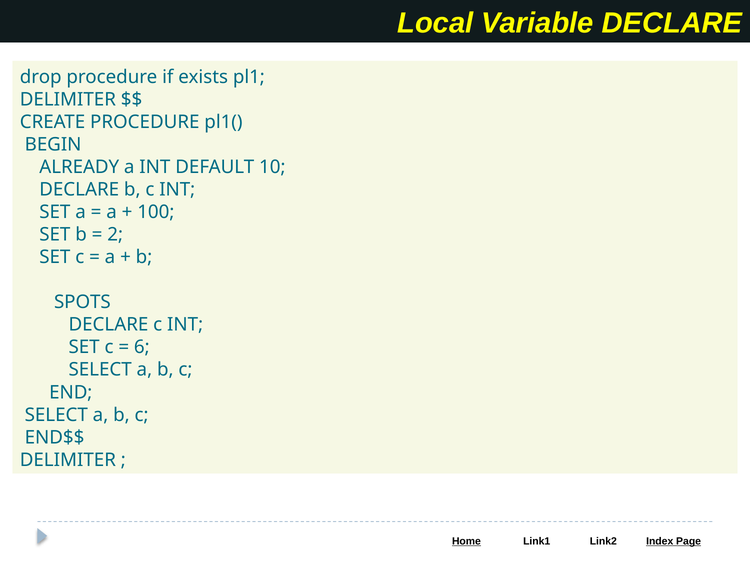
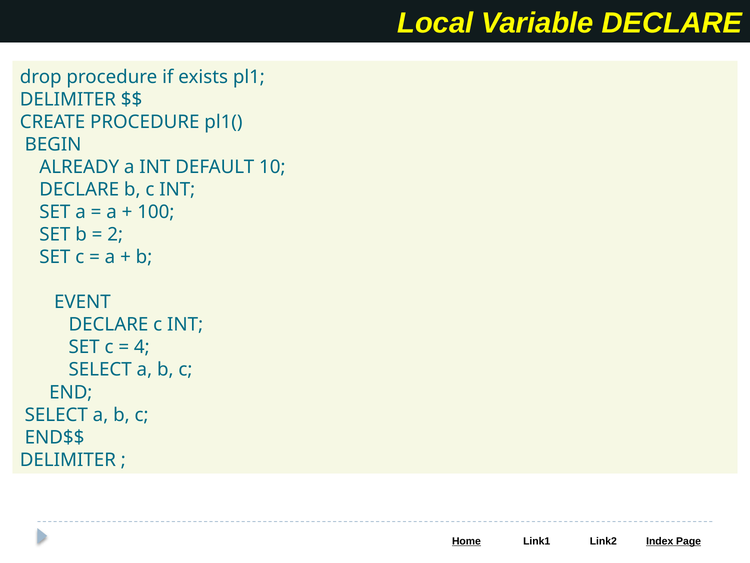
SPOTS: SPOTS -> EVENT (82, 302)
6: 6 -> 4 (142, 347)
